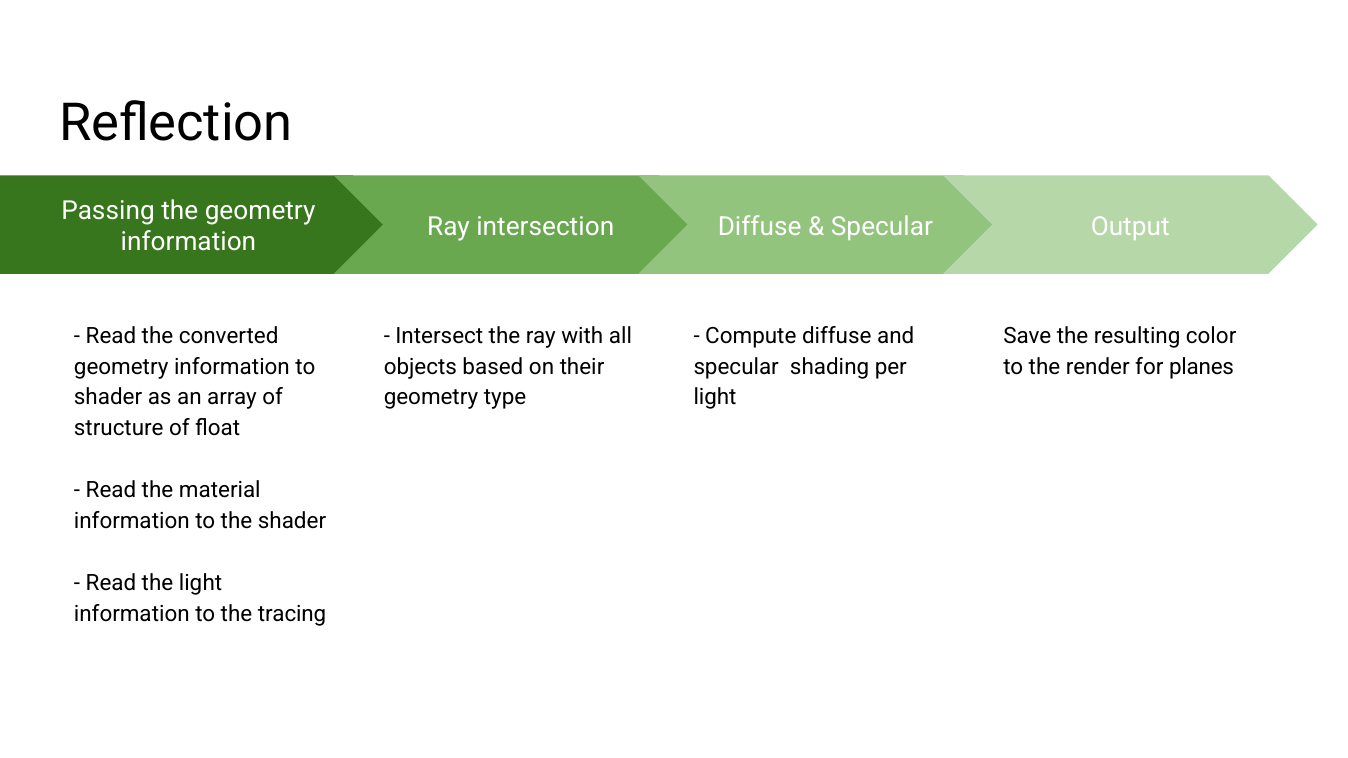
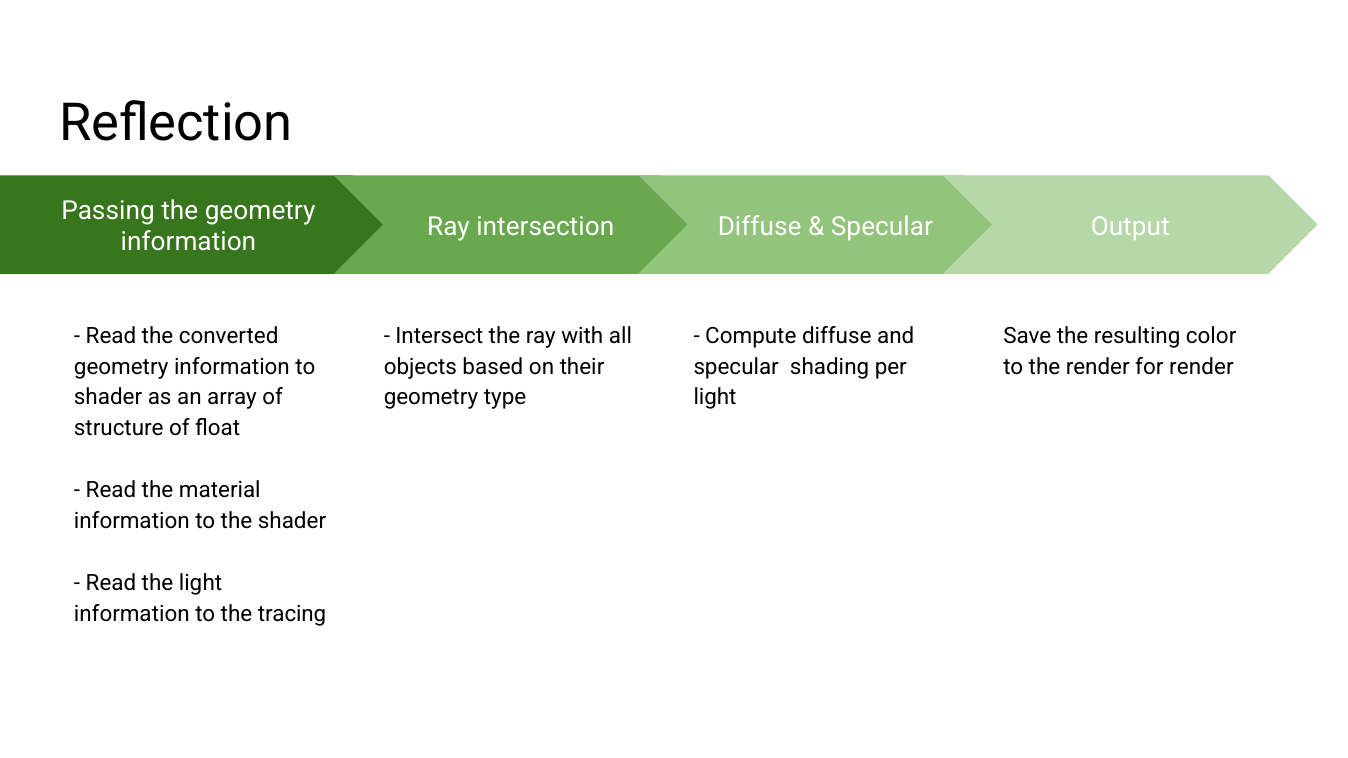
for planes: planes -> render (1201, 367)
